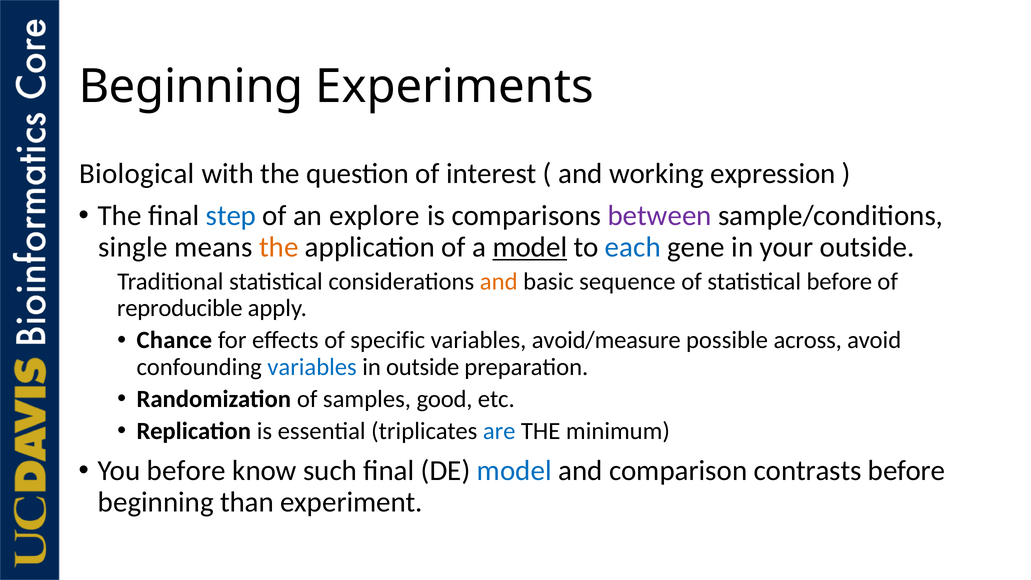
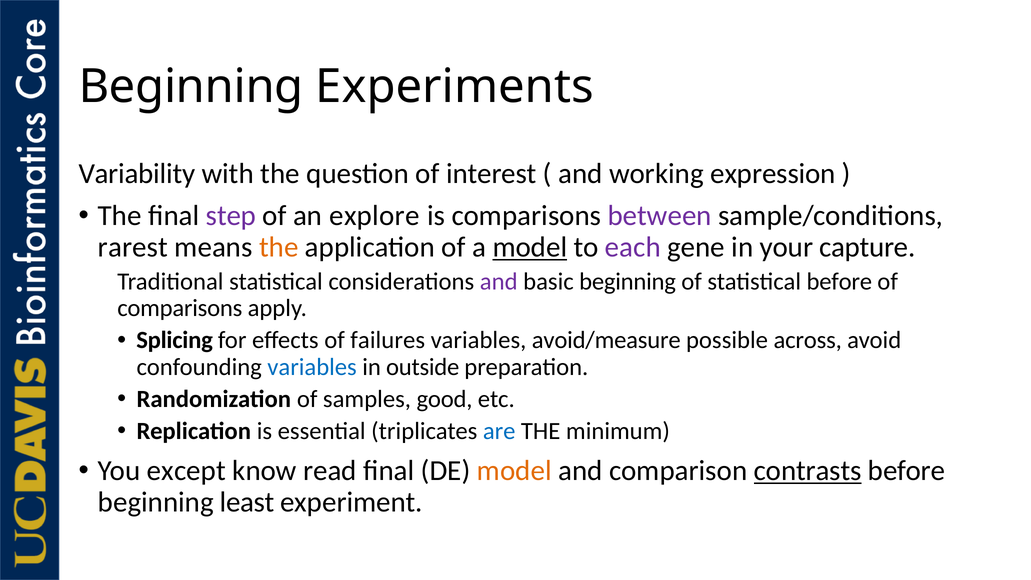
Biological: Biological -> Variability (137, 174)
step colour: blue -> purple (231, 216)
single: single -> rarest (133, 247)
each colour: blue -> purple (633, 247)
your outside: outside -> capture (867, 247)
and colour: orange -> purple (499, 282)
basic sequence: sequence -> beginning (628, 282)
reproducible: reproducible -> comparisons (180, 308)
Chance: Chance -> Splicing (175, 340)
specific: specific -> failures (388, 340)
You before: before -> except (186, 471)
such: such -> read (330, 471)
model colour: blue -> orange (514, 471)
contrasts underline: none -> present (808, 471)
than: than -> least (247, 502)
